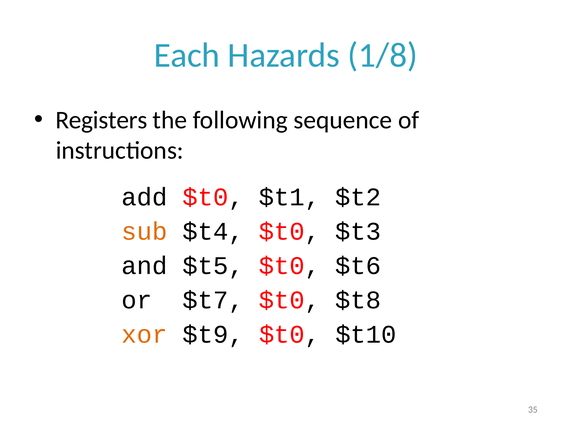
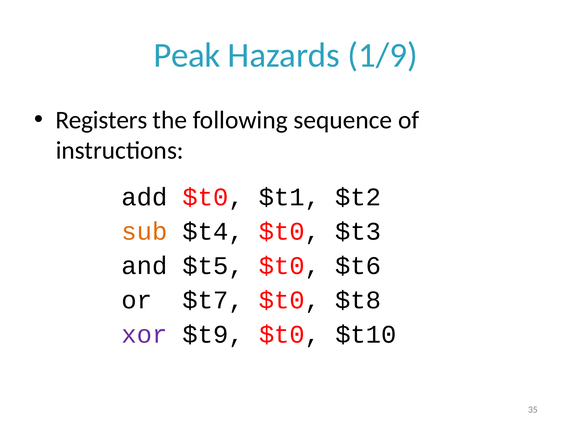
Each: Each -> Peak (187, 55)
1/8: 1/8 -> 1/9 (383, 55)
xor colour: orange -> purple (144, 334)
